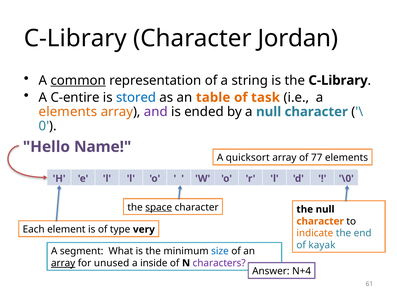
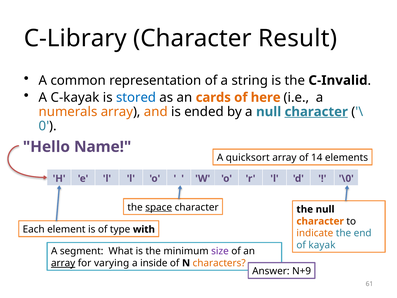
Jordan: Jordan -> Result (298, 38)
common underline: present -> none (78, 80)
the C-Library: C-Library -> C-Invalid (338, 80)
C-entire: C-entire -> C-kayak (75, 97)
table: table -> cards (213, 97)
task: task -> here (266, 97)
elements: elements -> numerals (68, 112)
and colour: purple -> orange (156, 112)
character underline: none -> present (316, 112)
77: 77 -> 14 (317, 158)
very: very -> with (144, 229)
size colour: blue -> purple (220, 251)
unused: unused -> varying (112, 263)
characters colour: purple -> orange (219, 263)
N+4: N+4 -> N+9 (302, 271)
